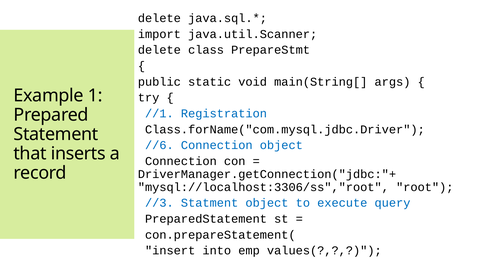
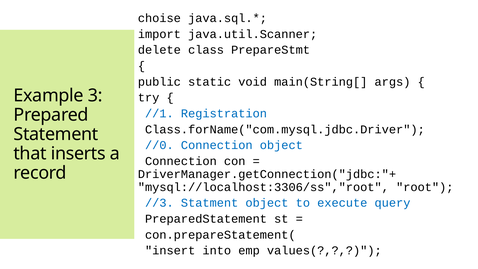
delete: delete -> choise (159, 18)
1: 1 -> 3 (95, 95)
//6: //6 -> //0 (159, 145)
